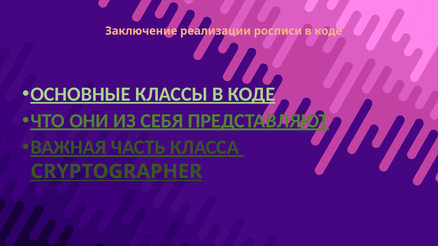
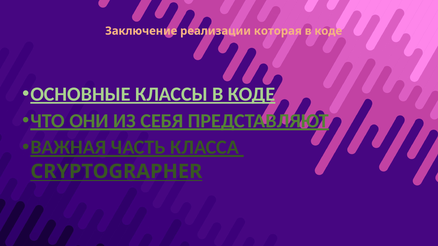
росписи: росписи -> которая (278, 31)
